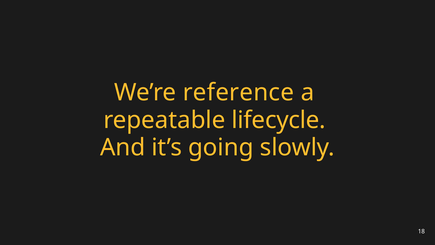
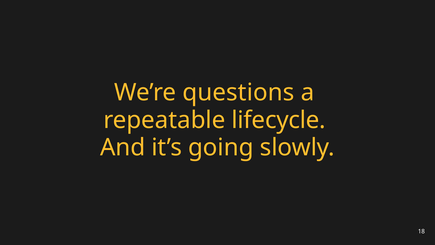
reference: reference -> questions (238, 92)
